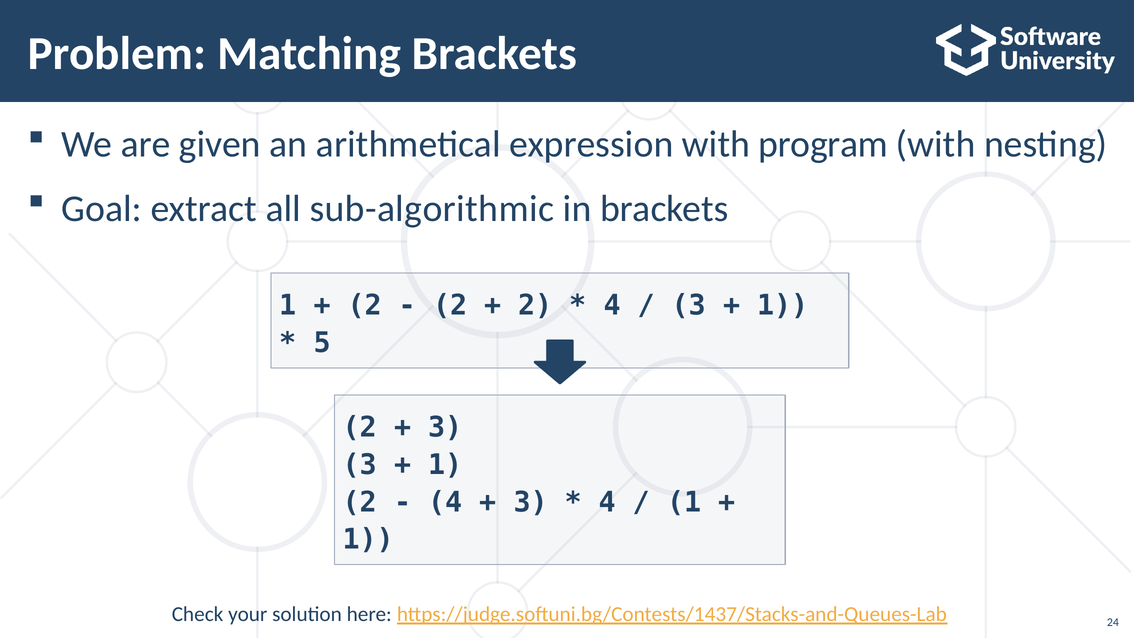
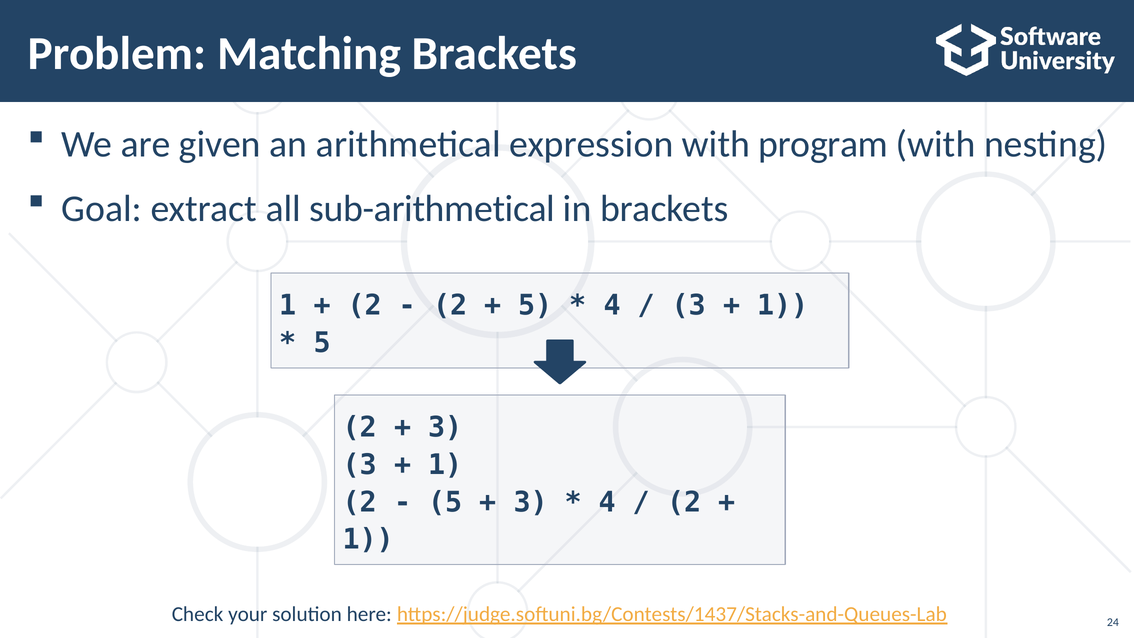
sub-algorithmic: sub-algorithmic -> sub-arithmetical (432, 209)
2: 2 -> 5 (535, 305)
4: 4 -> 5 (445, 502)
1: 1 -> 2 (684, 502)
